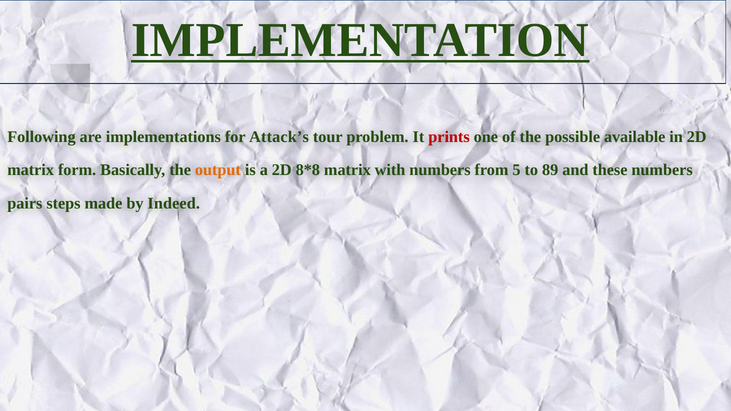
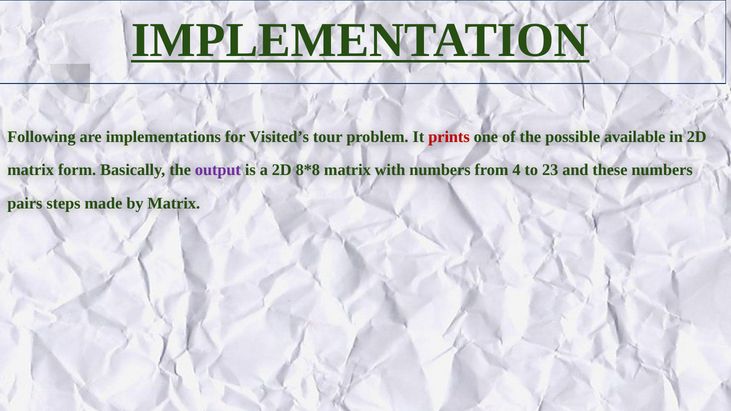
Attack’s: Attack’s -> Visited’s (279, 137)
output colour: orange -> purple (218, 170)
5: 5 -> 4 (516, 170)
89: 89 -> 23 (550, 170)
by Indeed: Indeed -> Matrix (174, 203)
